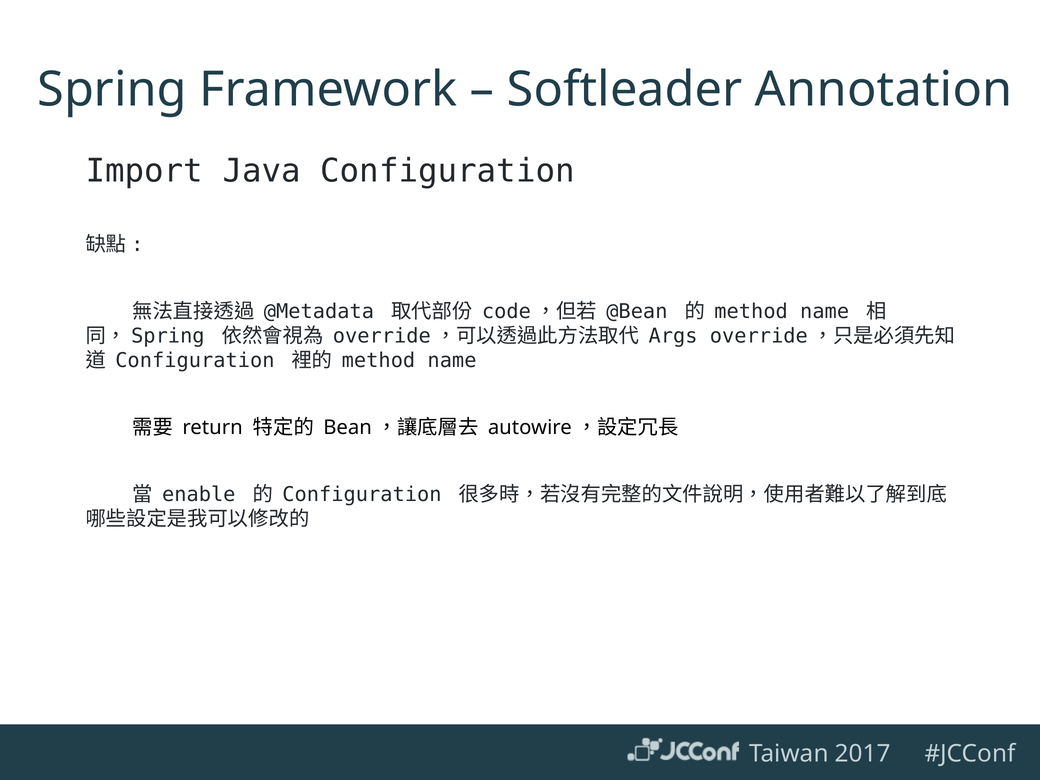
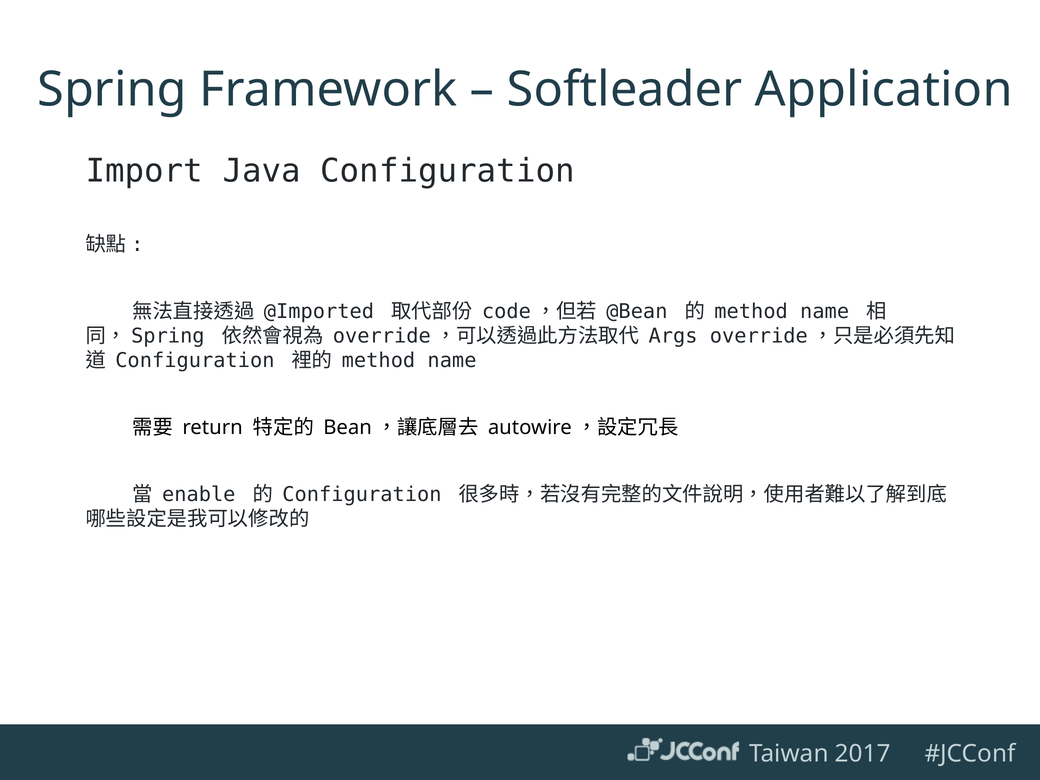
Annotation: Annotation -> Application (884, 90)
@Metadata: @Metadata -> @Imported (319, 312)
